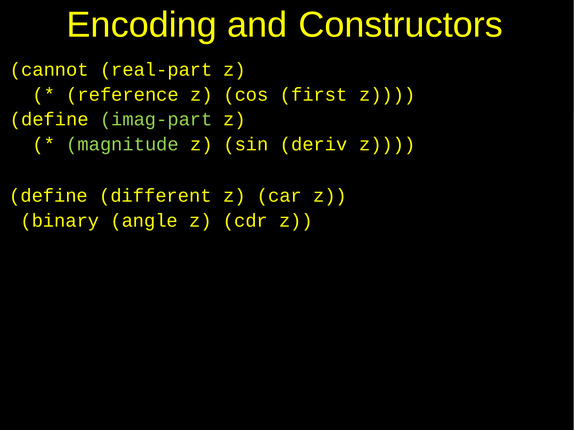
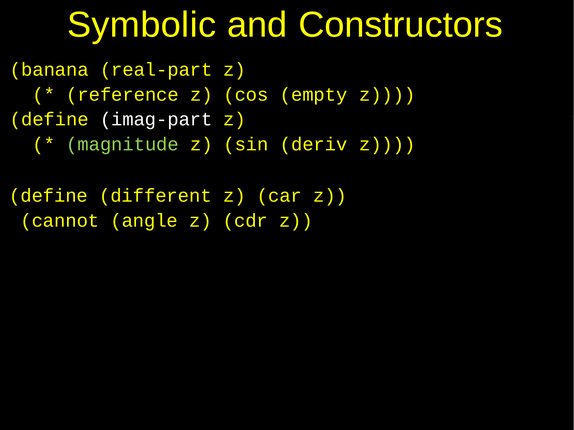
Encoding: Encoding -> Symbolic (142, 25)
cannot: cannot -> banana (49, 70)
first: first -> empty (314, 95)
imag-part colour: light green -> white (156, 119)
binary: binary -> cannot (60, 221)
